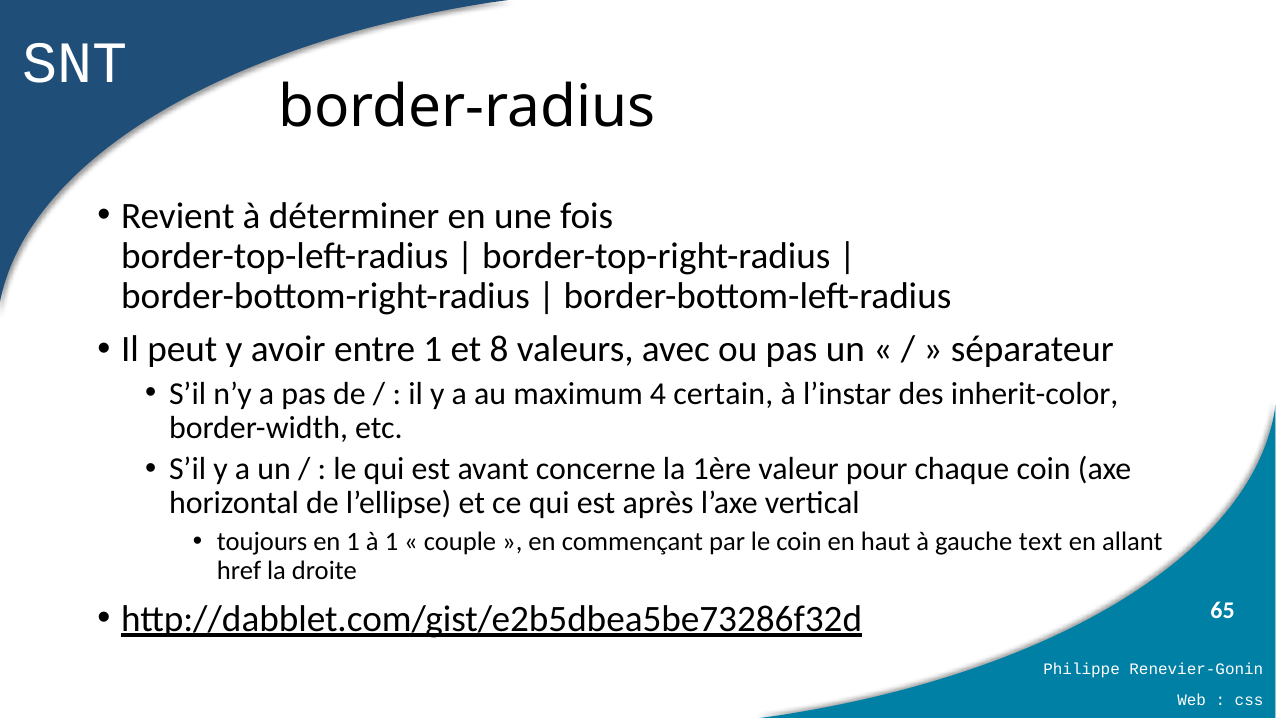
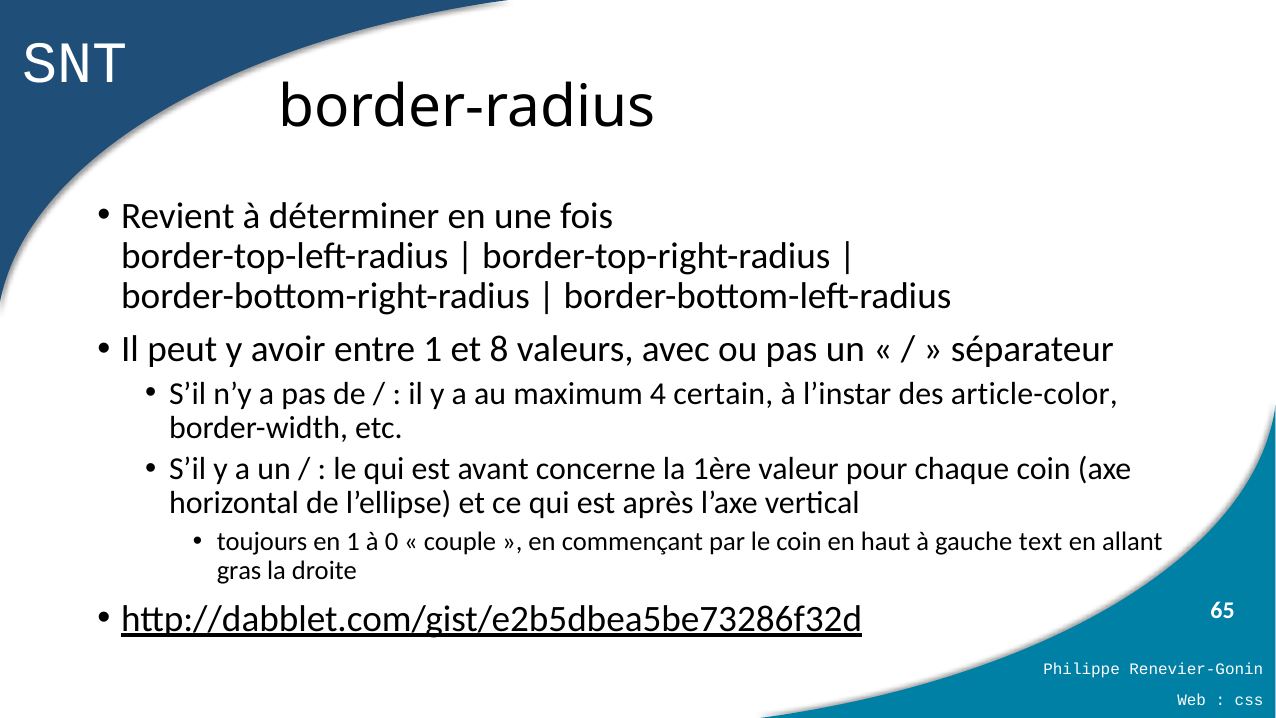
inherit-color: inherit-color -> article-color (1034, 393)
à 1: 1 -> 0 (391, 542)
href: href -> gras (239, 570)
